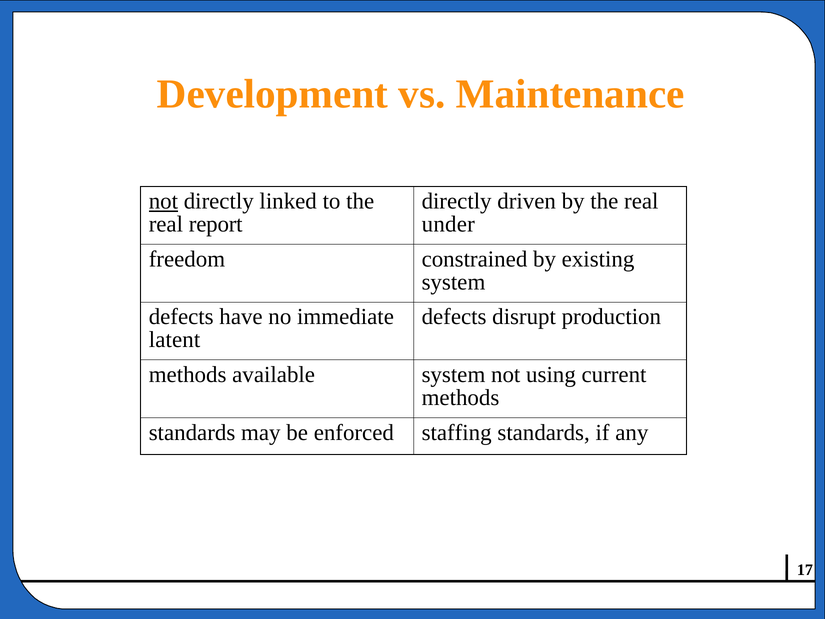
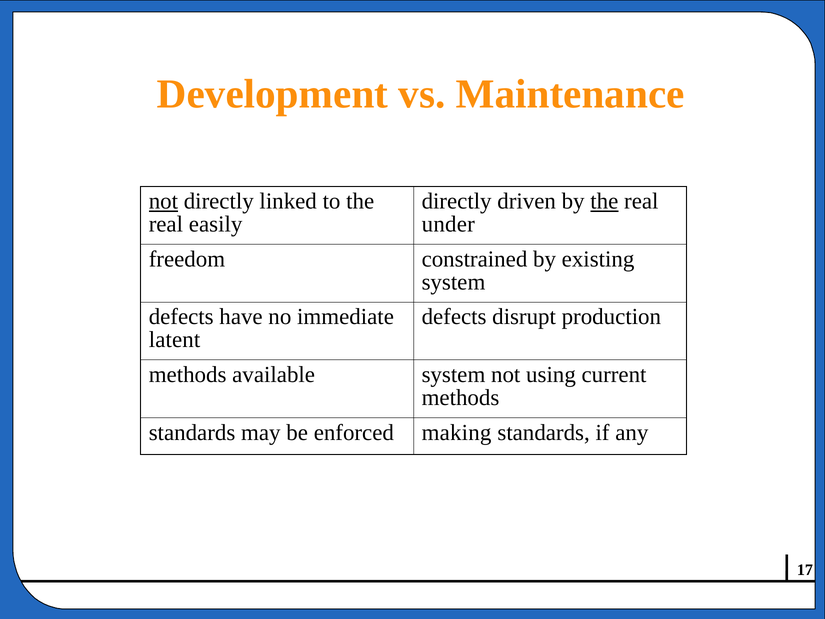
the underline: none -> present (604, 201)
report: report -> easily (216, 224)
staffing: staffing -> making (457, 432)
